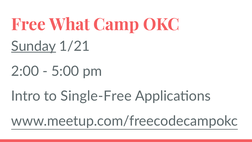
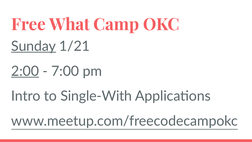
2:00 underline: none -> present (25, 71)
5:00: 5:00 -> 7:00 (65, 71)
Single-Free: Single-Free -> Single-With (96, 96)
